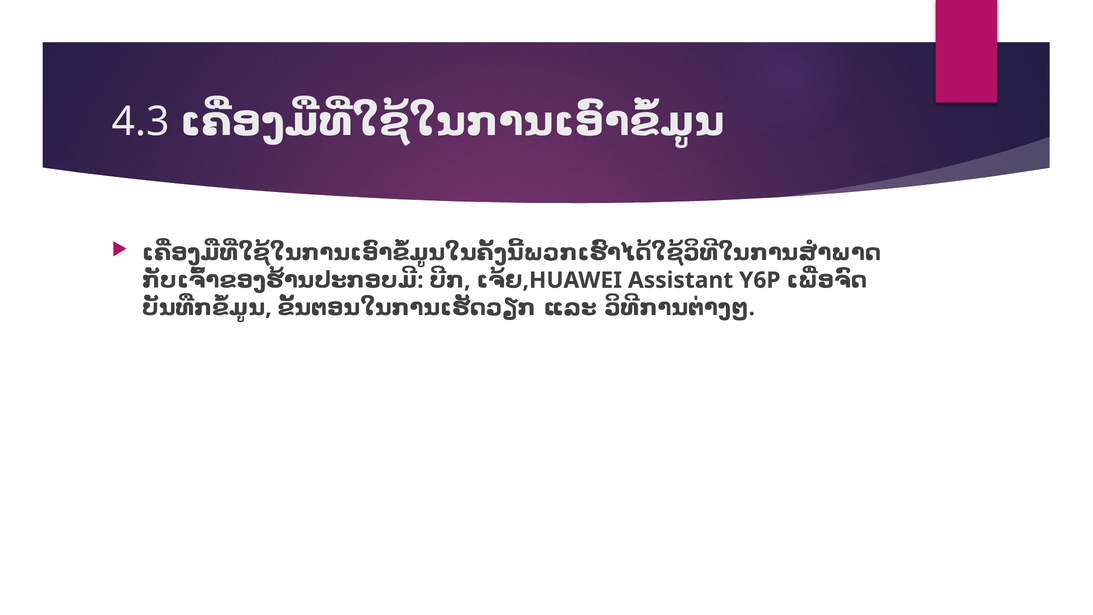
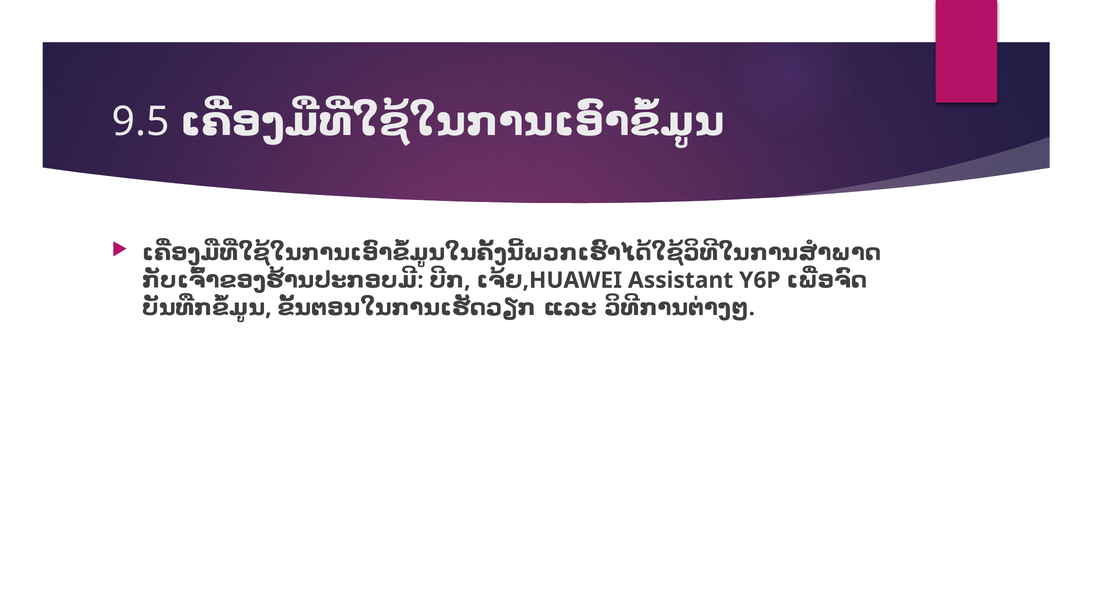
4.3: 4.3 -> 9.5 (141, 122)
